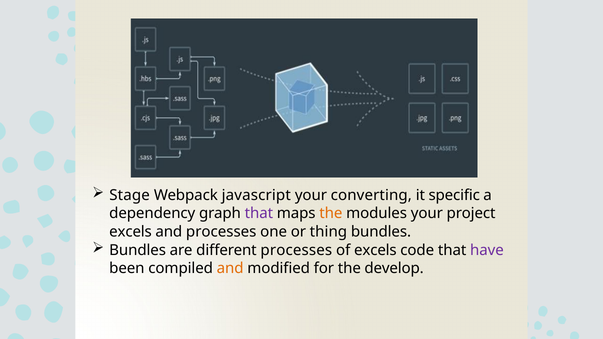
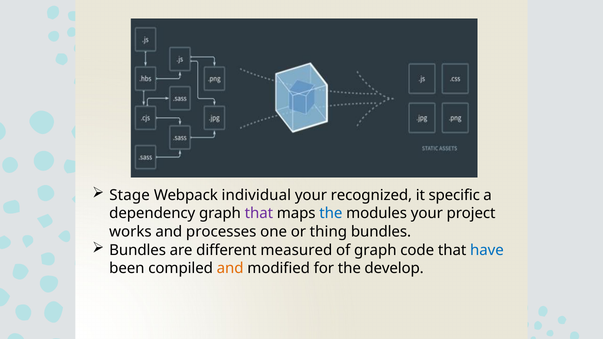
javascript: javascript -> individual (256, 196)
converting: converting -> recognized (371, 196)
the colour: orange -> blue (331, 214)
excels: excels -> works (130, 232)
different processes: processes -> measured (296, 250)
of excels: excels -> graph (375, 250)
have colour: purple -> blue (487, 250)
